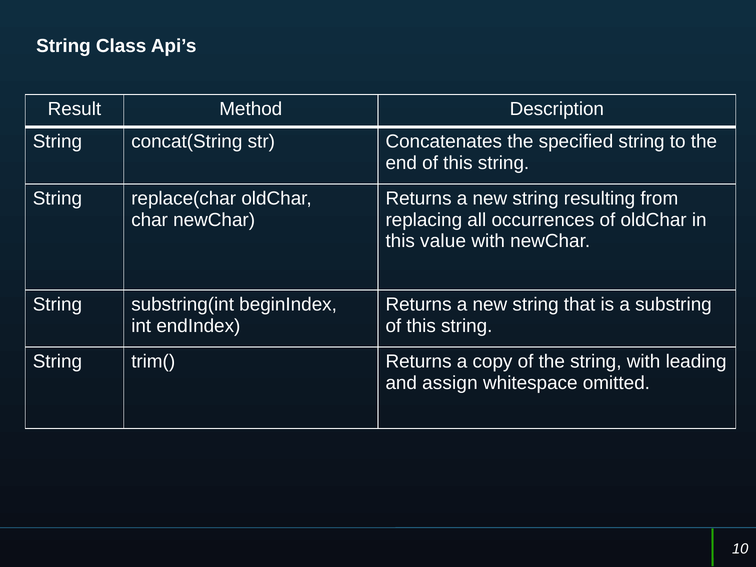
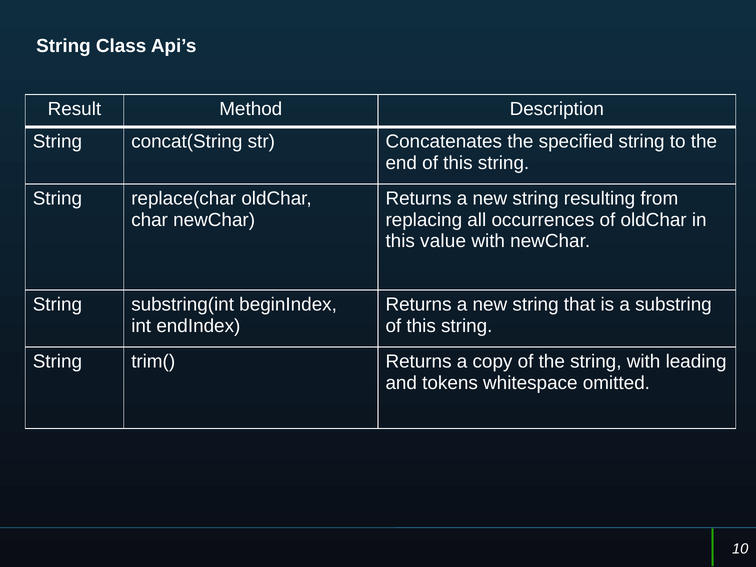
assign: assign -> tokens (450, 383)
